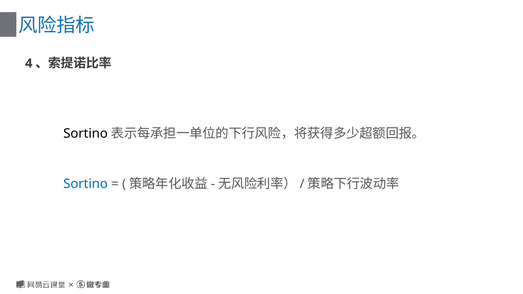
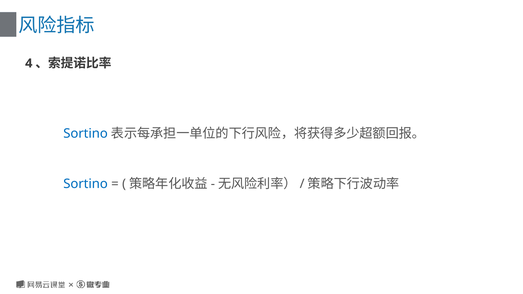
Sortino colour: black -> blue (86, 134)
